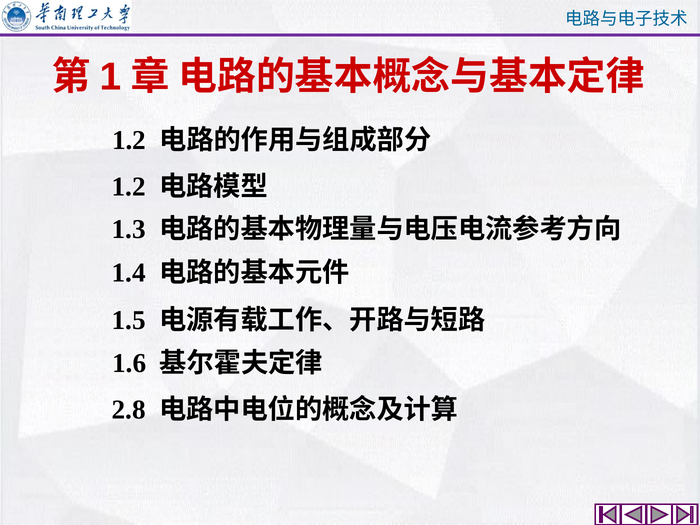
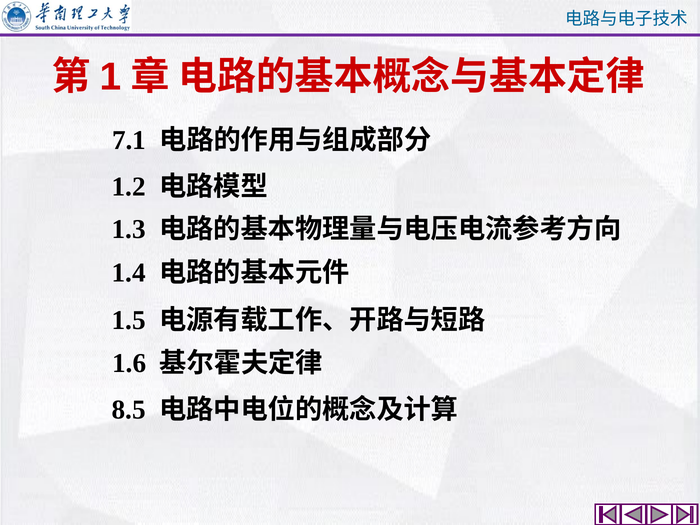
1.2: 1.2 -> 7.1 (129, 140)
2.8: 2.8 -> 8.5 (129, 410)
